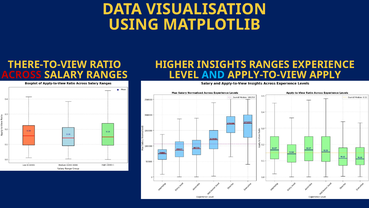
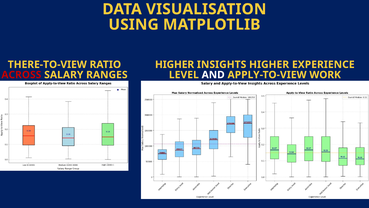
INSIGHTS RANGES: RANGES -> HIGHER (269, 64)
AND colour: light blue -> white (213, 75)
APPLY: APPLY -> WORK (325, 75)
